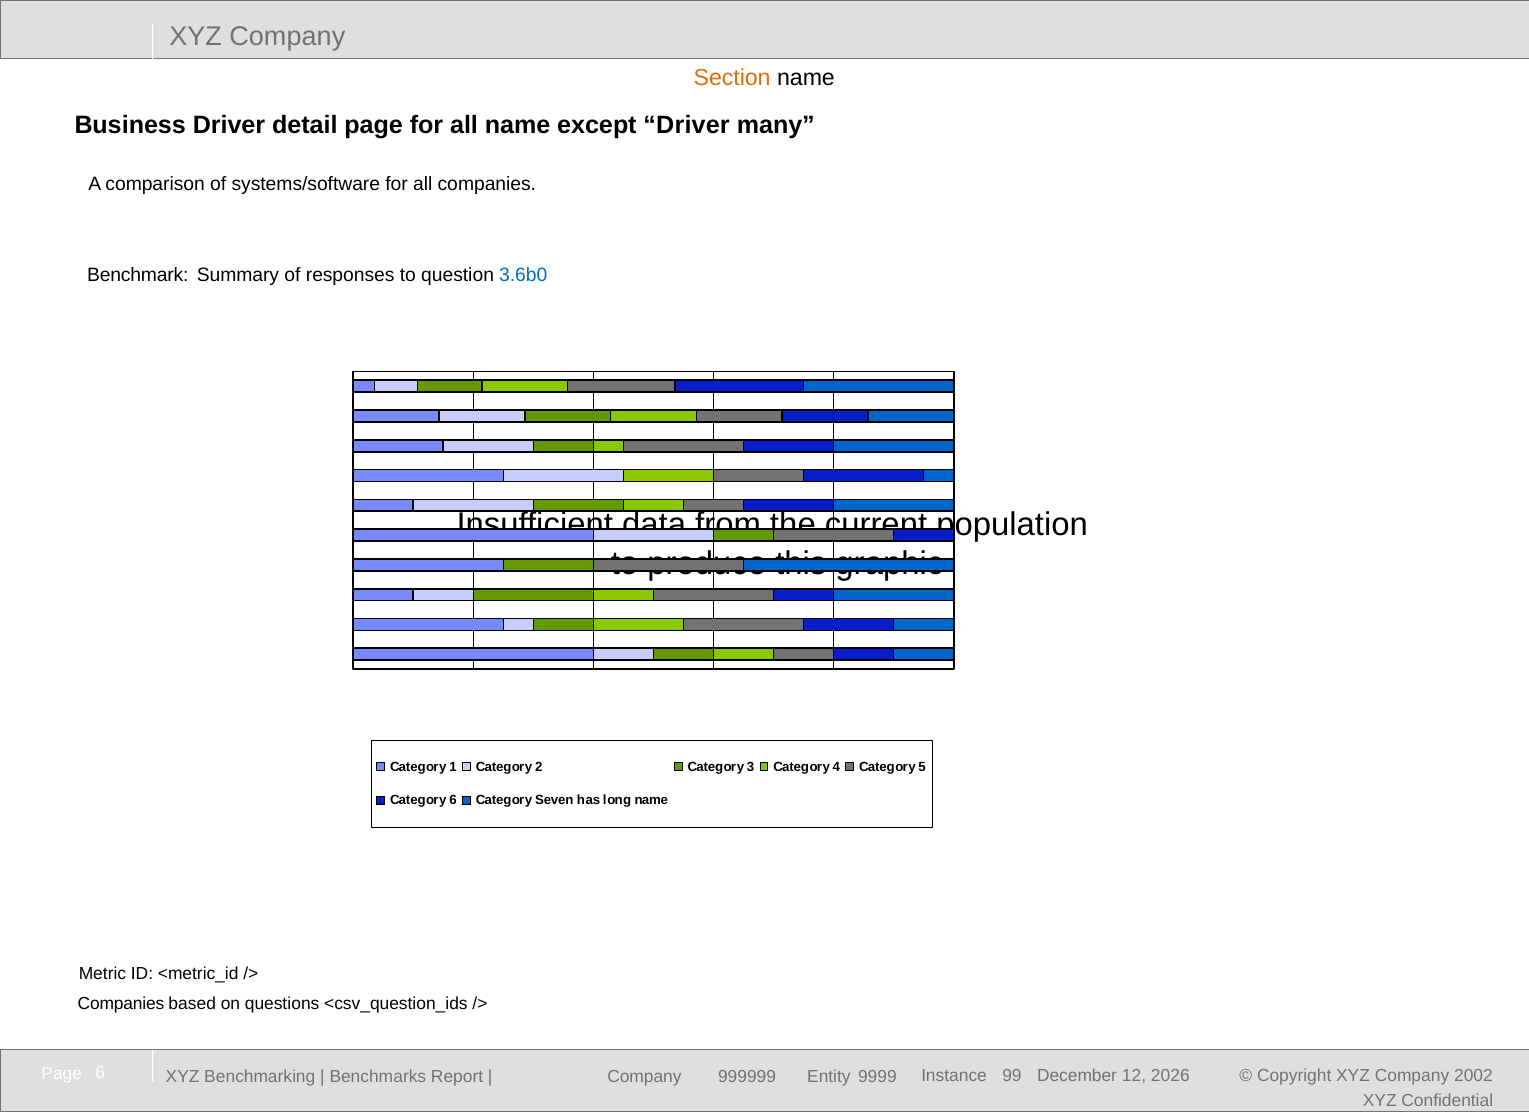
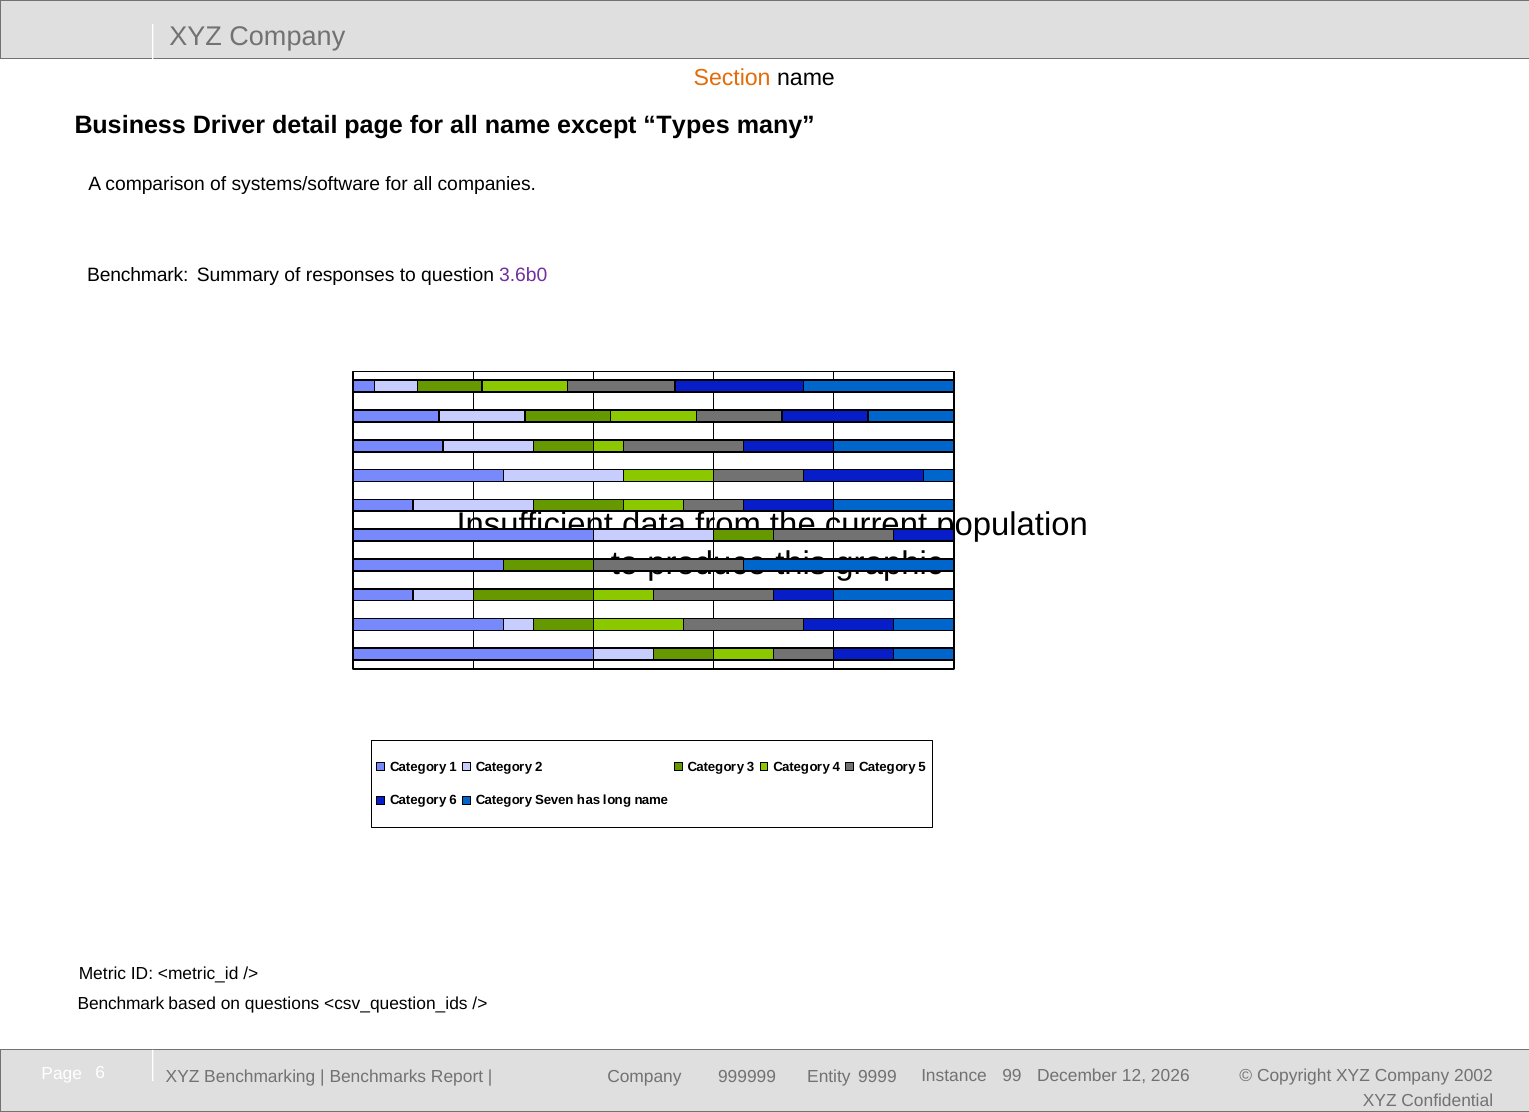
except Driver: Driver -> Types (687, 125)
3.6b0 colour: blue -> purple (523, 275)
Companies: Companies -> Benchmark (121, 1004)
